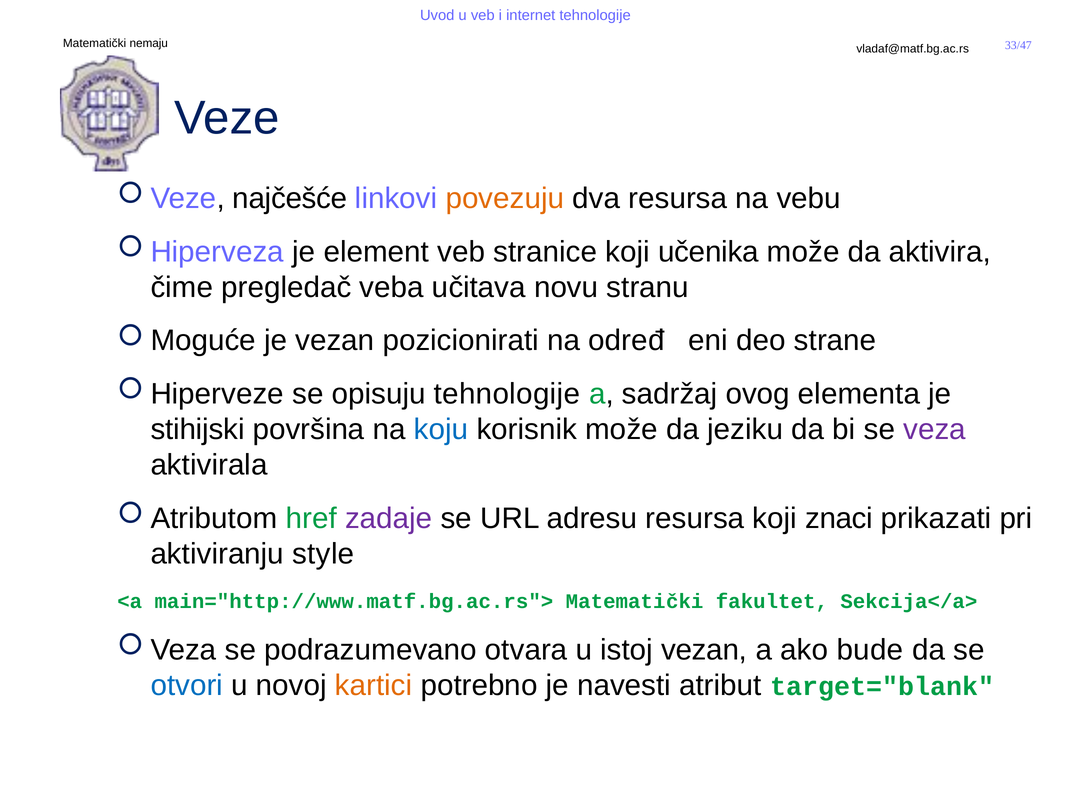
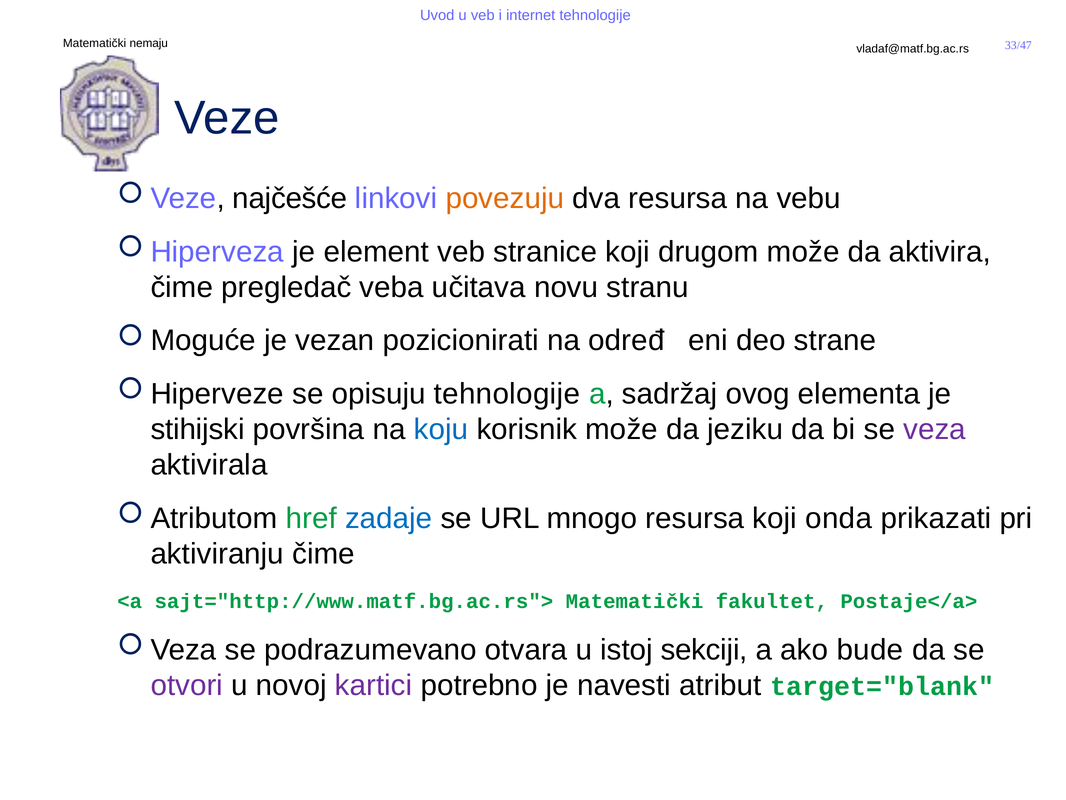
učenika: učenika -> drugom (708, 252)
zadaje colour: purple -> blue (389, 518)
adresu: adresu -> mnogo (592, 518)
znaci: znaci -> onda (839, 518)
aktiviranju style: style -> čime (324, 554)
main="http://www.matf.bg.ac.rs">: main="http://www.matf.bg.ac.rs"> -> sajt="http://www.matf.bg.ac.rs"> (354, 601)
Sekcija</a>: Sekcija</a> -> Postaje</a> (909, 601)
istoj vezan: vezan -> sekciji (704, 650)
otvori colour: blue -> purple (187, 685)
kartici colour: orange -> purple (374, 685)
